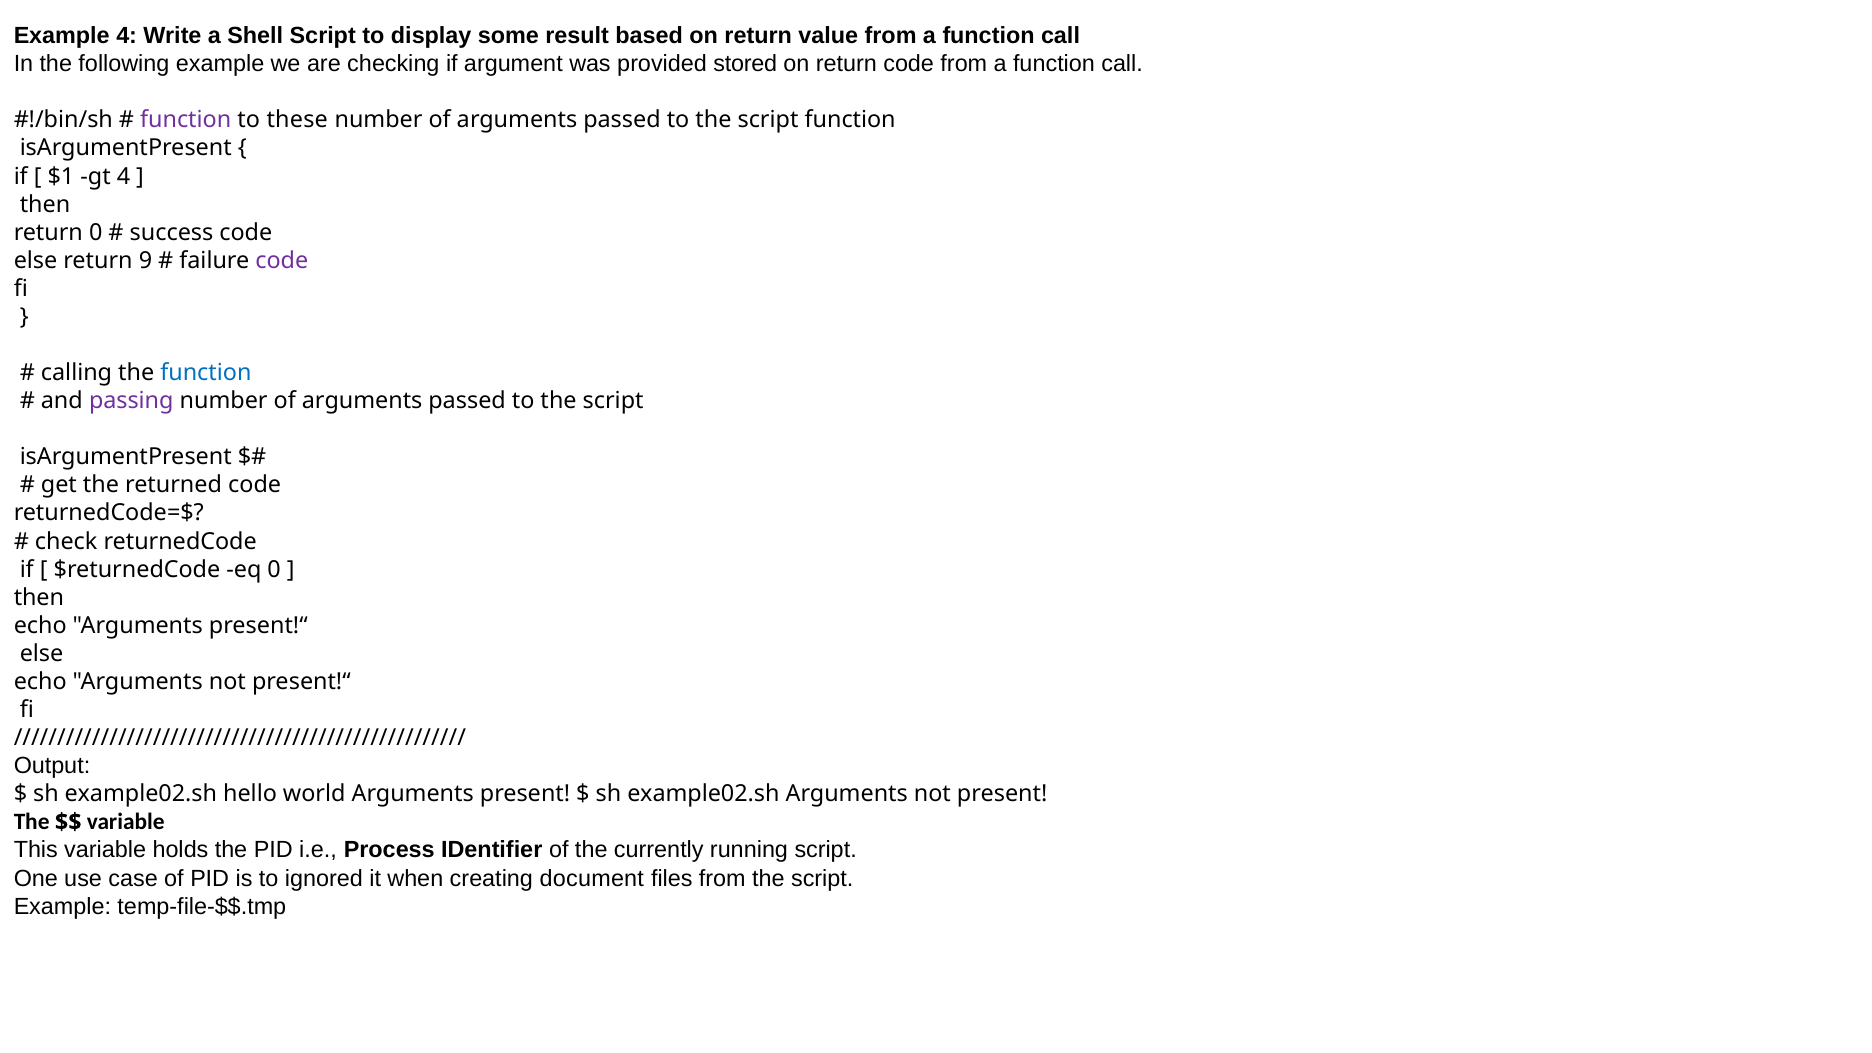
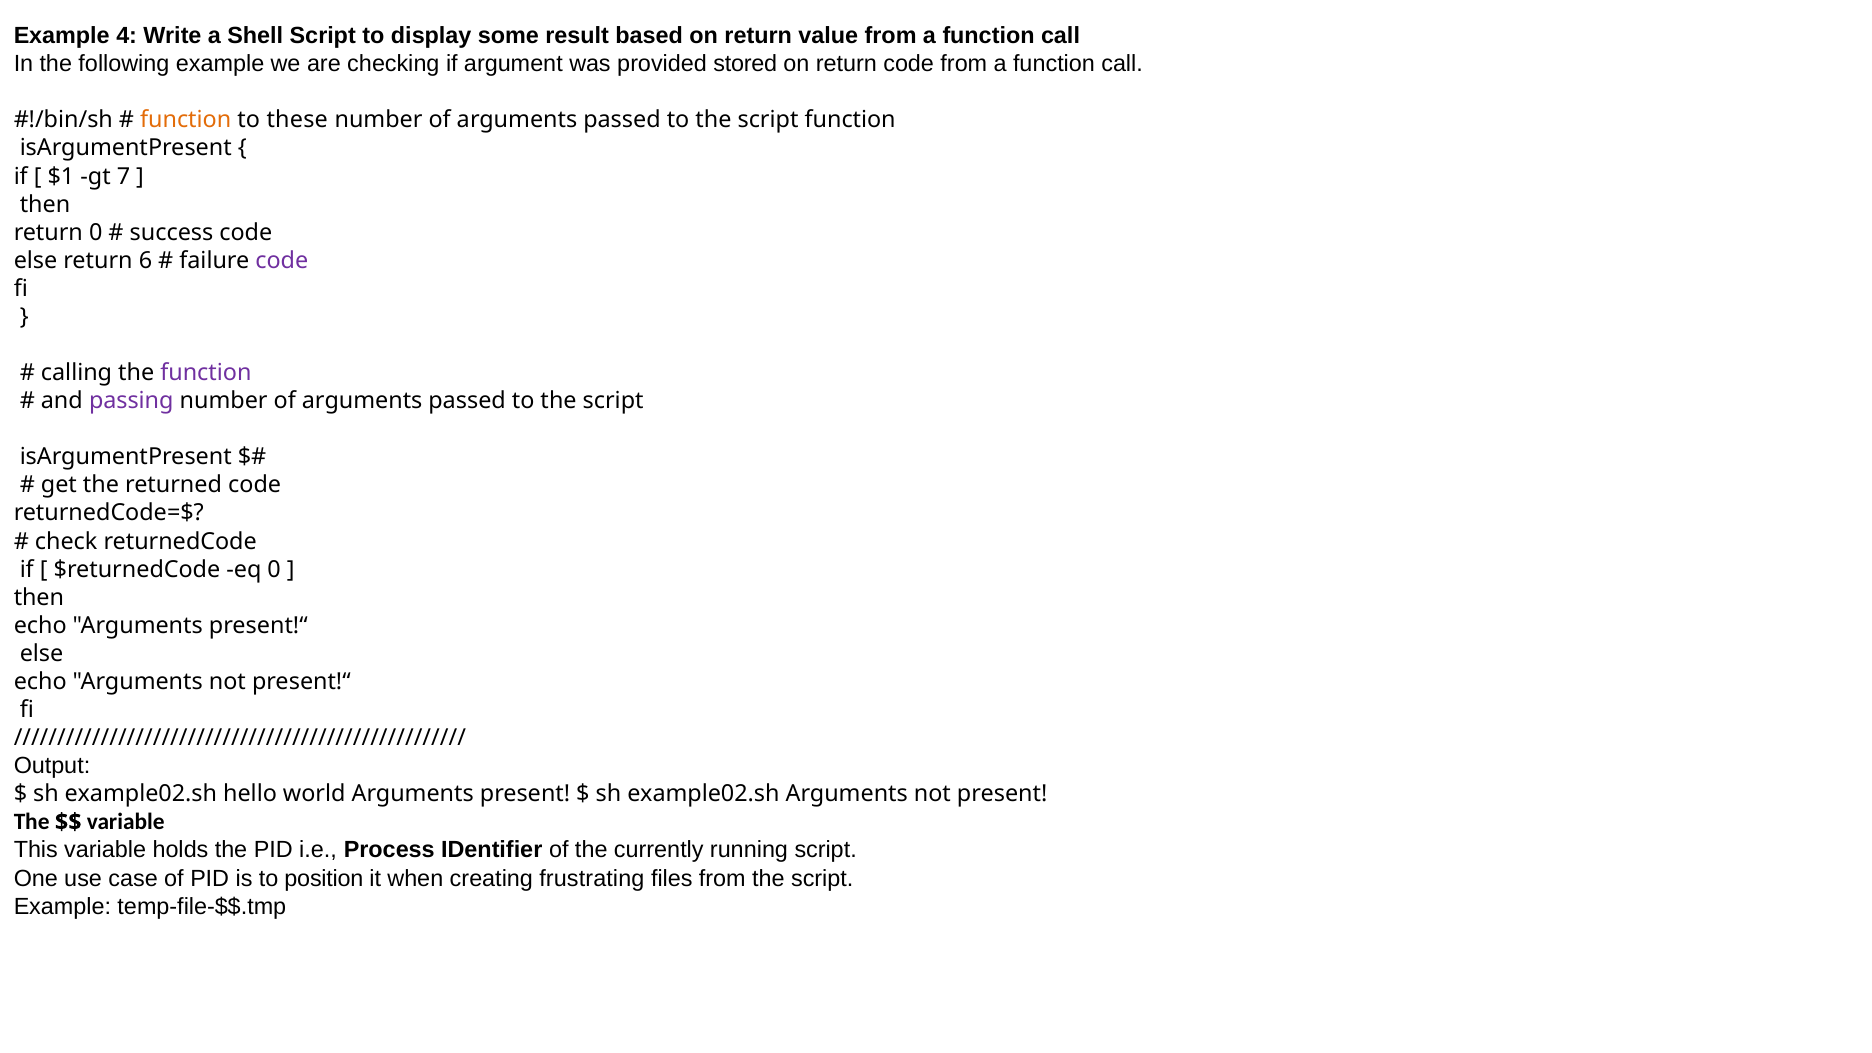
function colour: purple -> orange (186, 120)
gt 4: 4 -> 7 (123, 176)
9: 9 -> 6 (145, 261)
function colour: blue -> purple (206, 373)
ignored: ignored -> position (324, 878)
document: document -> frustrating (592, 878)
